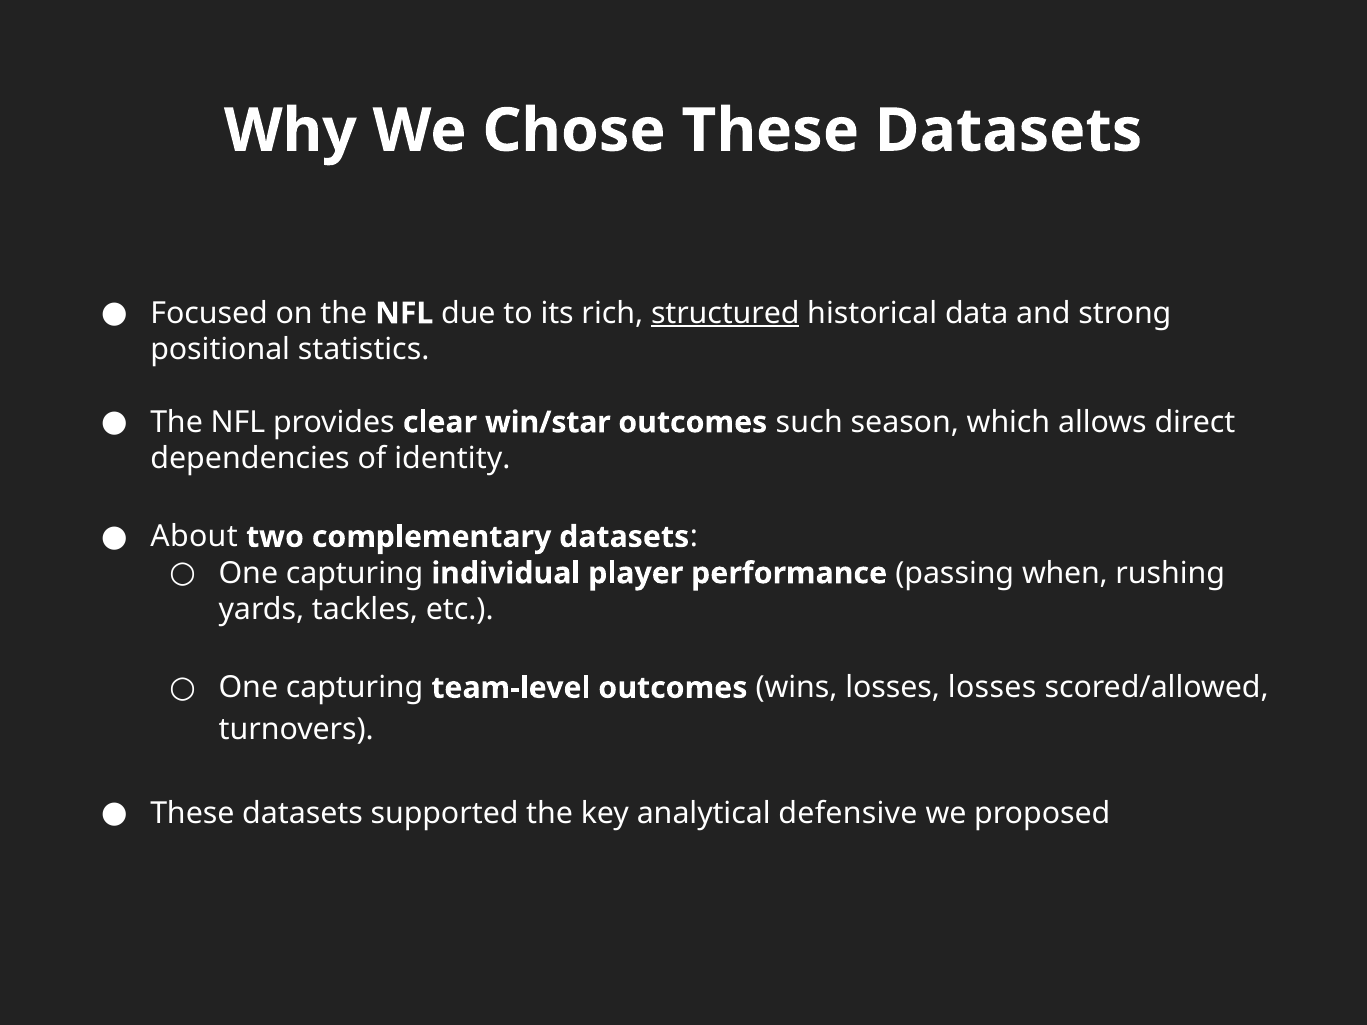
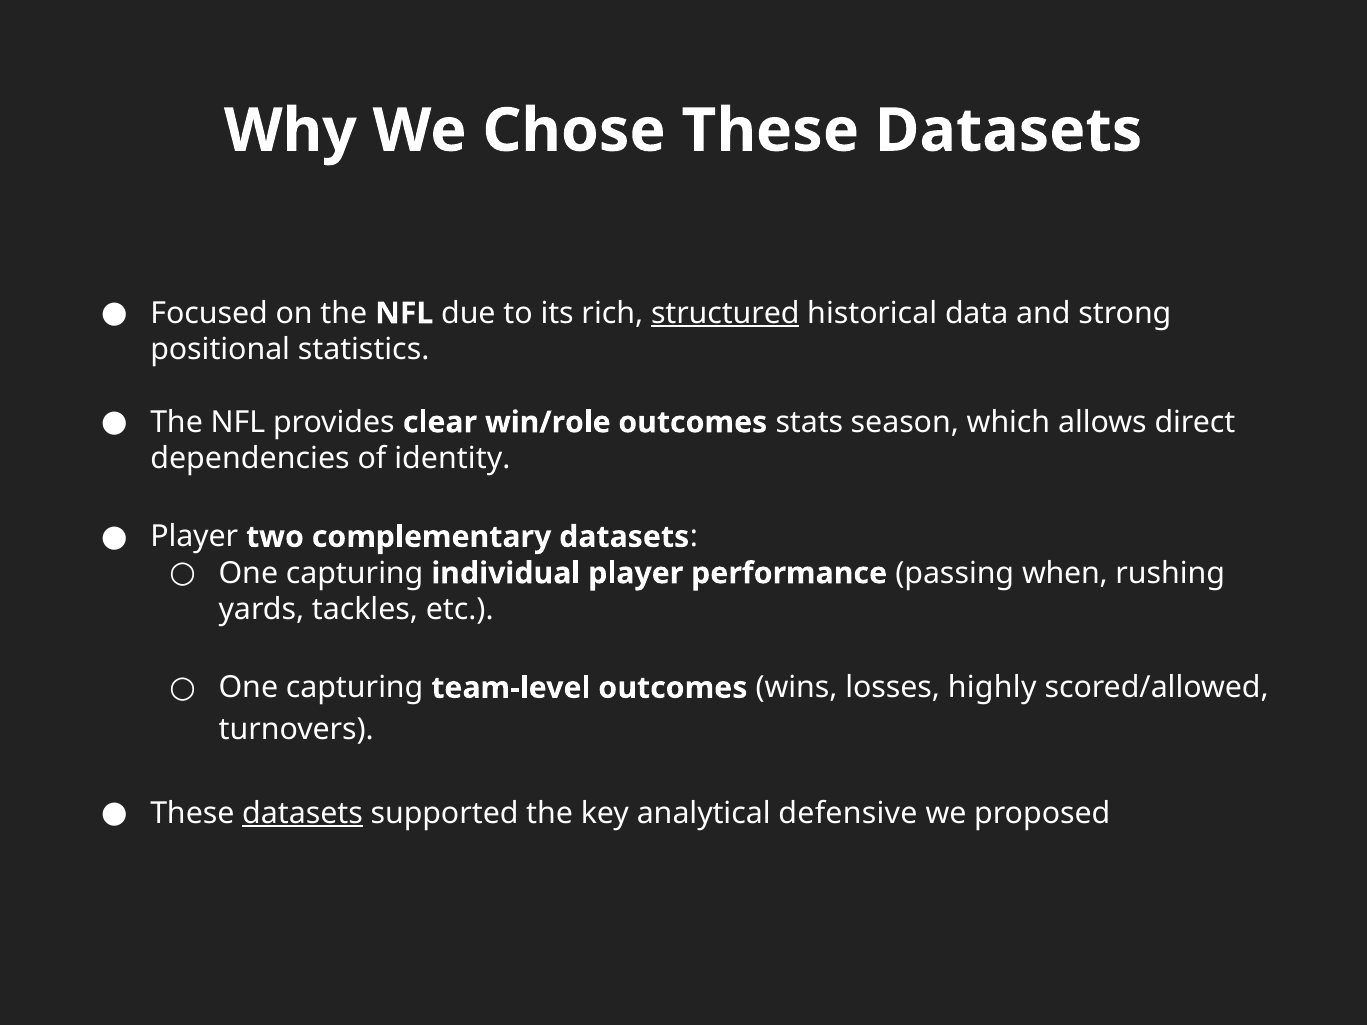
win/star: win/star -> win/role (548, 422)
such: such -> stats (809, 422)
About: About -> Player (194, 537)
losses losses: losses -> highly (992, 688)
datasets underline: none -> present (303, 813)
